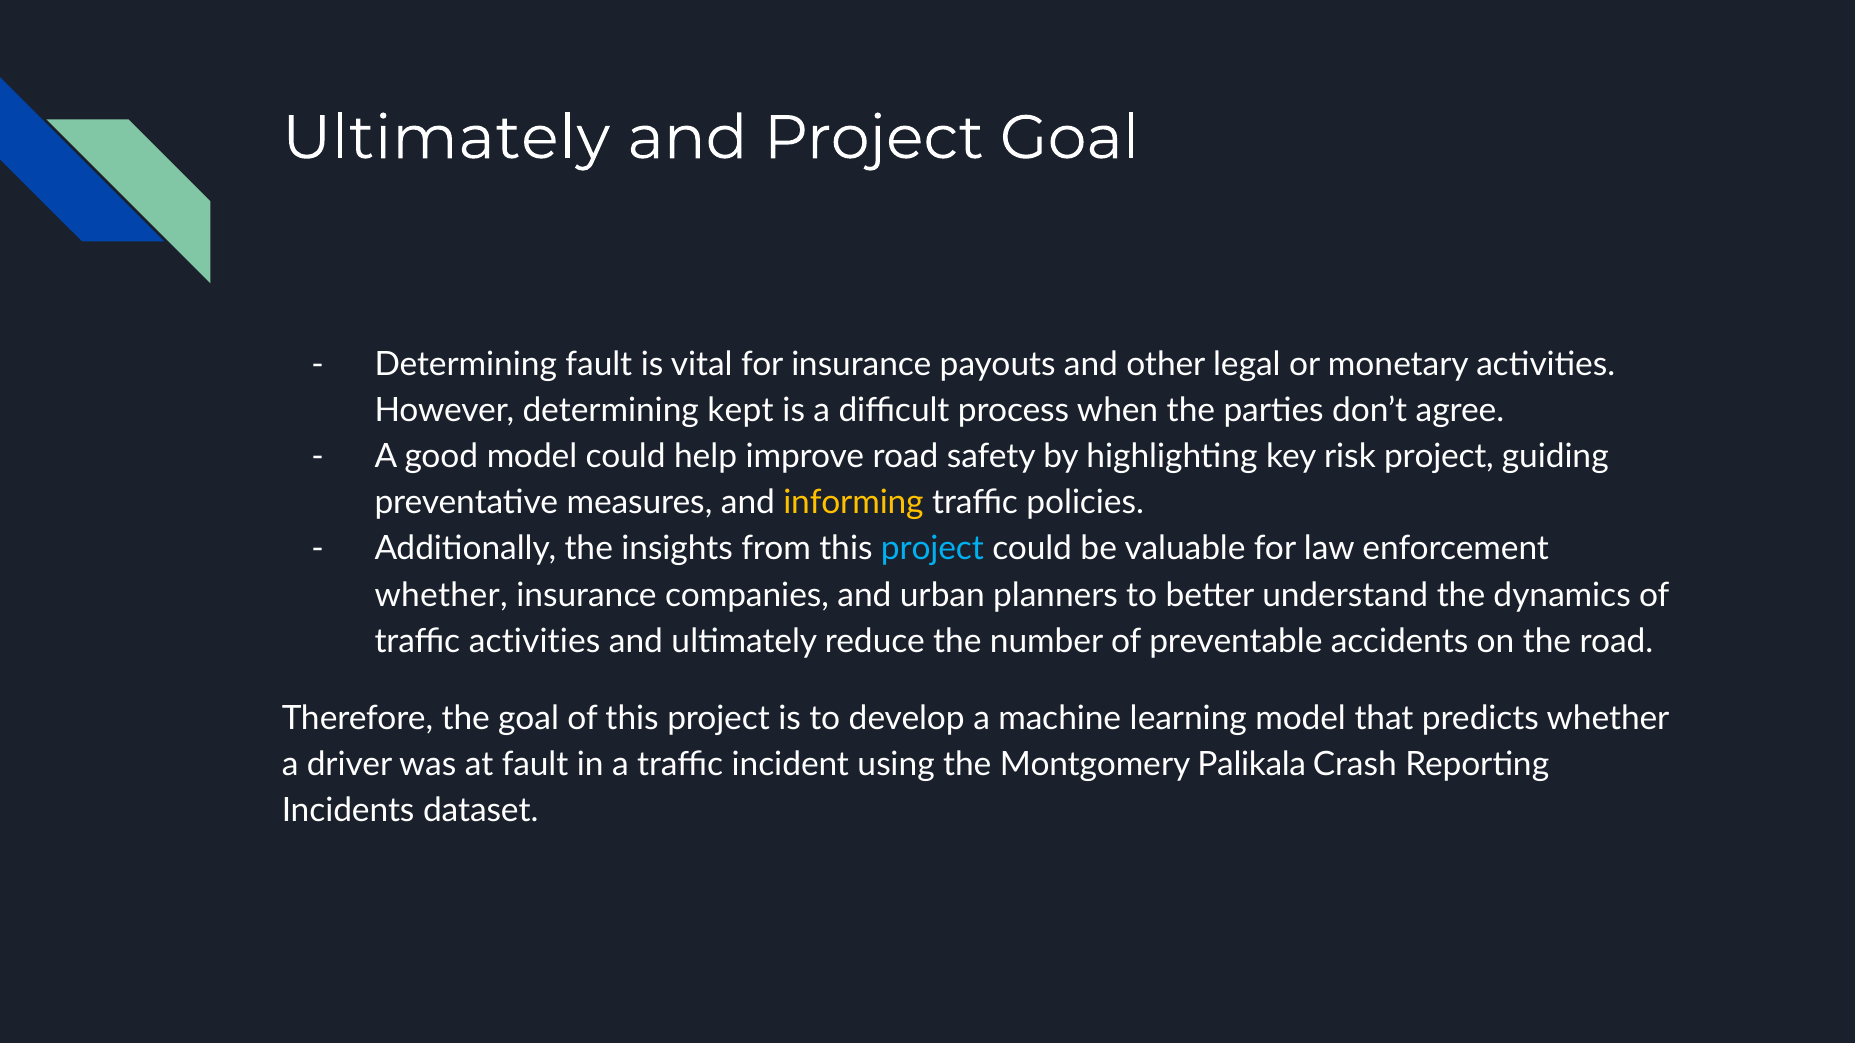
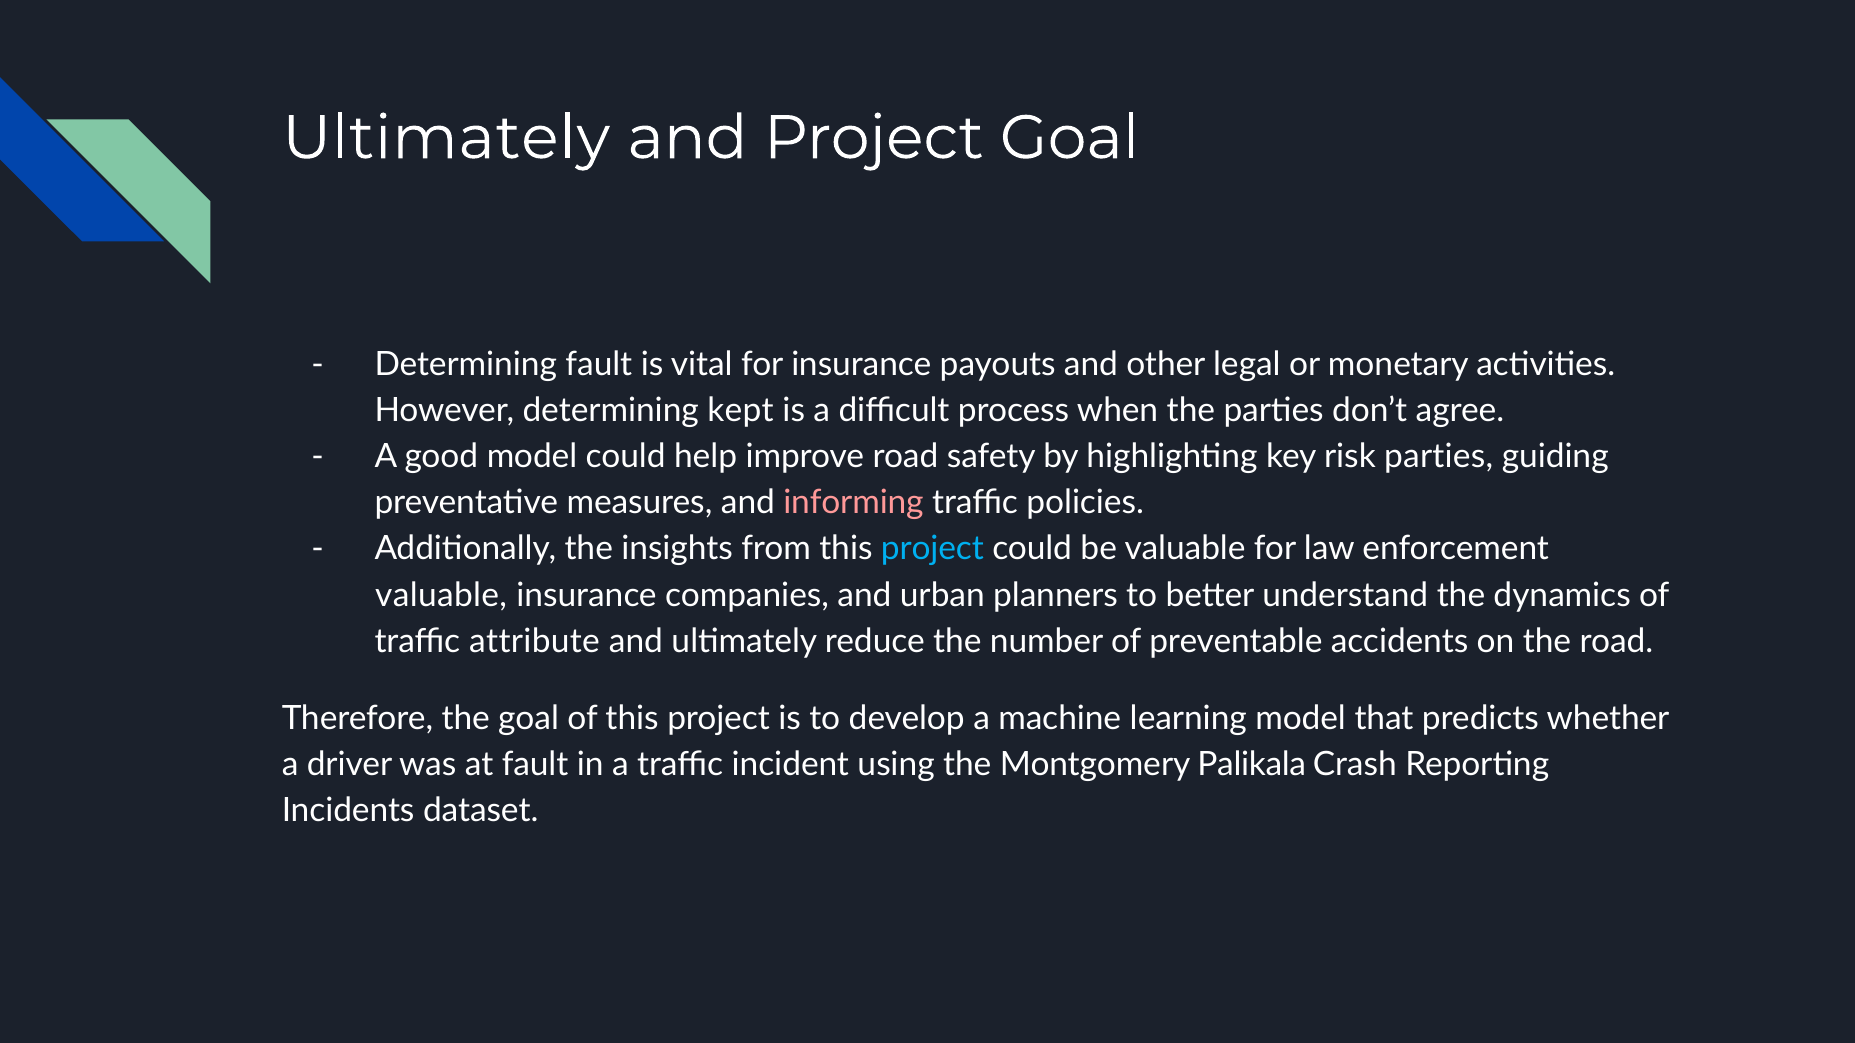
risk project: project -> parties (1439, 457)
informing colour: yellow -> pink (853, 503)
whether: whether -> valuable (441, 595)
traffic activities: activities -> attribute (535, 641)
